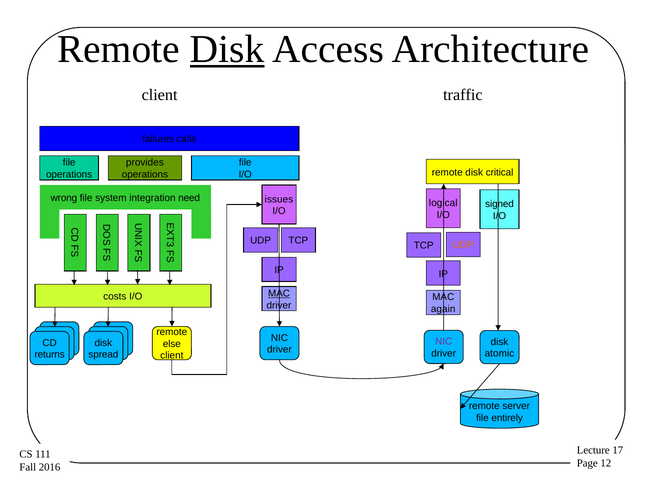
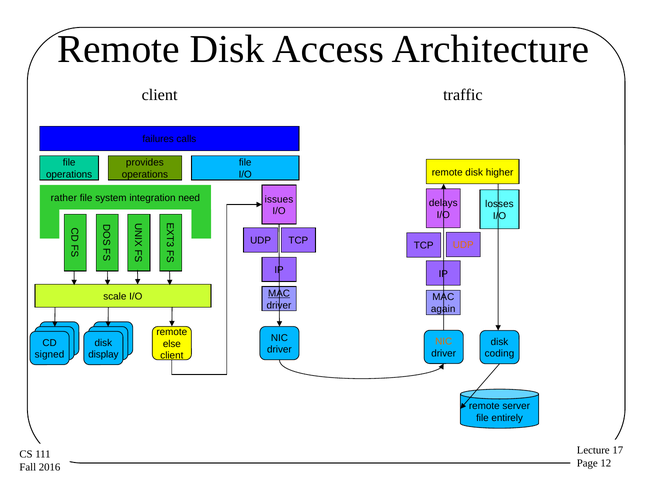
Disk underline: present -> none (227, 49)
critical: critical -> higher (500, 172)
wrong: wrong -> rather (64, 198)
logical: logical -> delays (443, 203)
signed: signed -> losses (499, 204)
costs: costs -> scale (115, 296)
NIC colour: purple -> orange (444, 342)
atomic: atomic -> coding (499, 354)
returns: returns -> signed (49, 355)
spread: spread -> display (103, 355)
